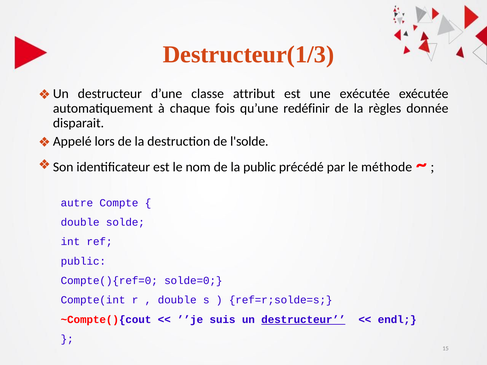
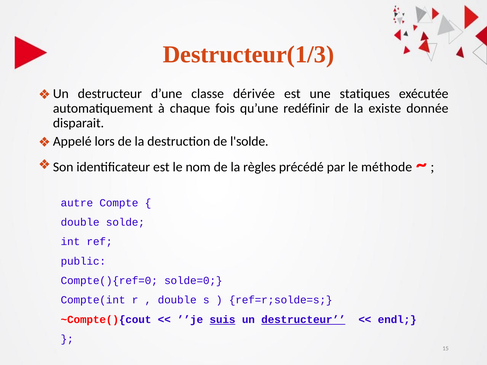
attribut: attribut -> dérivée (254, 94)
une exécutée: exécutée -> statiques (365, 94)
règles: règles -> existe (385, 108)
la public: public -> règles (260, 167)
suis underline: none -> present (223, 320)
